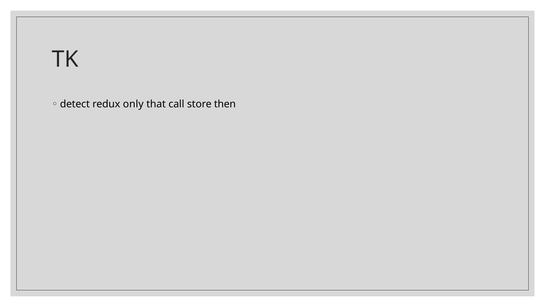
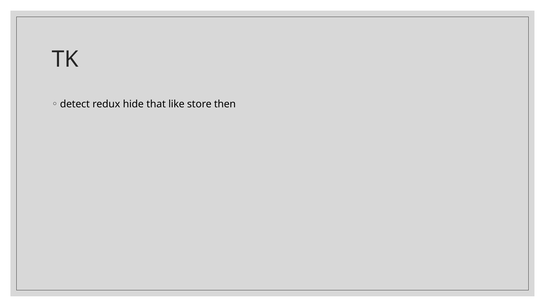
only: only -> hide (133, 104)
call: call -> like (176, 104)
